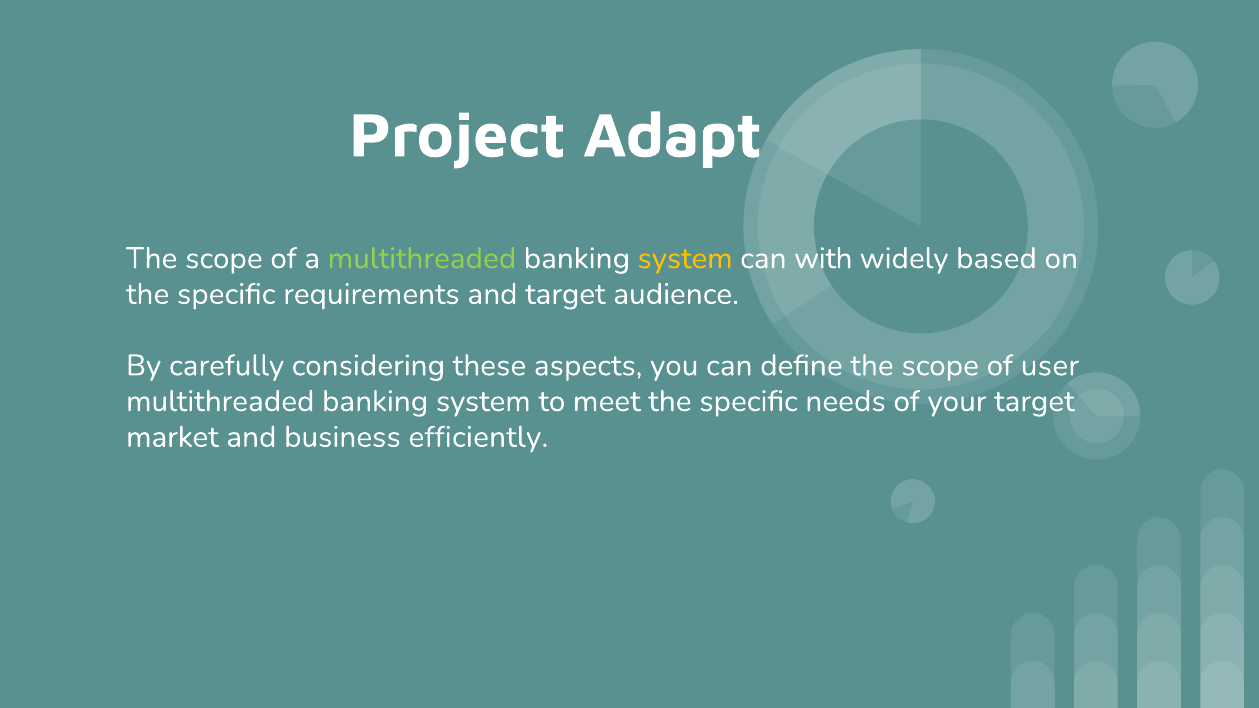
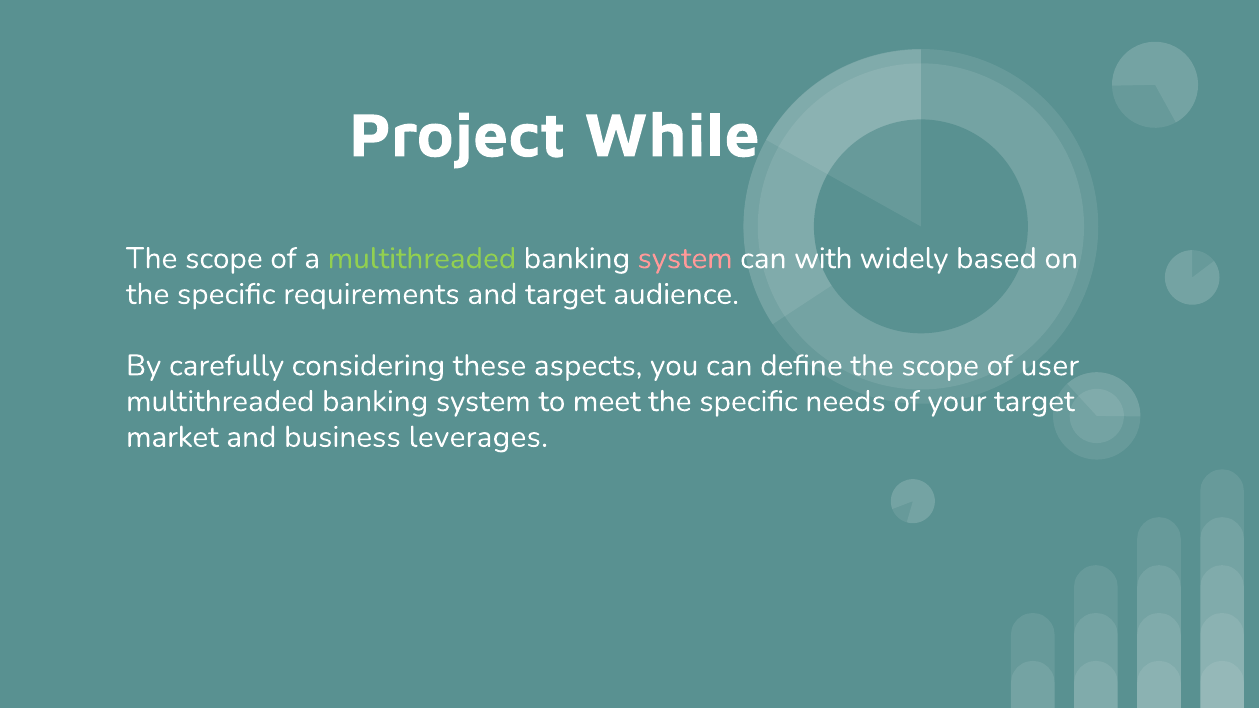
Adapt: Adapt -> While (672, 136)
system colour: yellow -> pink (685, 258)
efficiently: efficiently -> leverages (478, 437)
